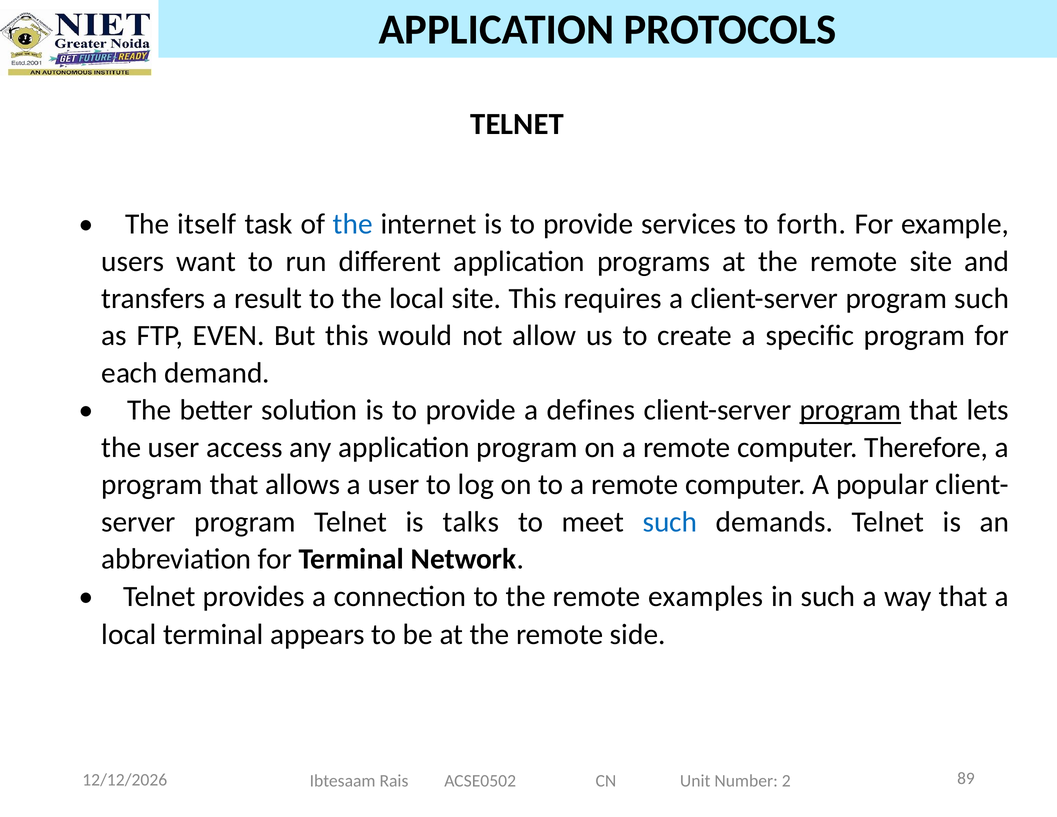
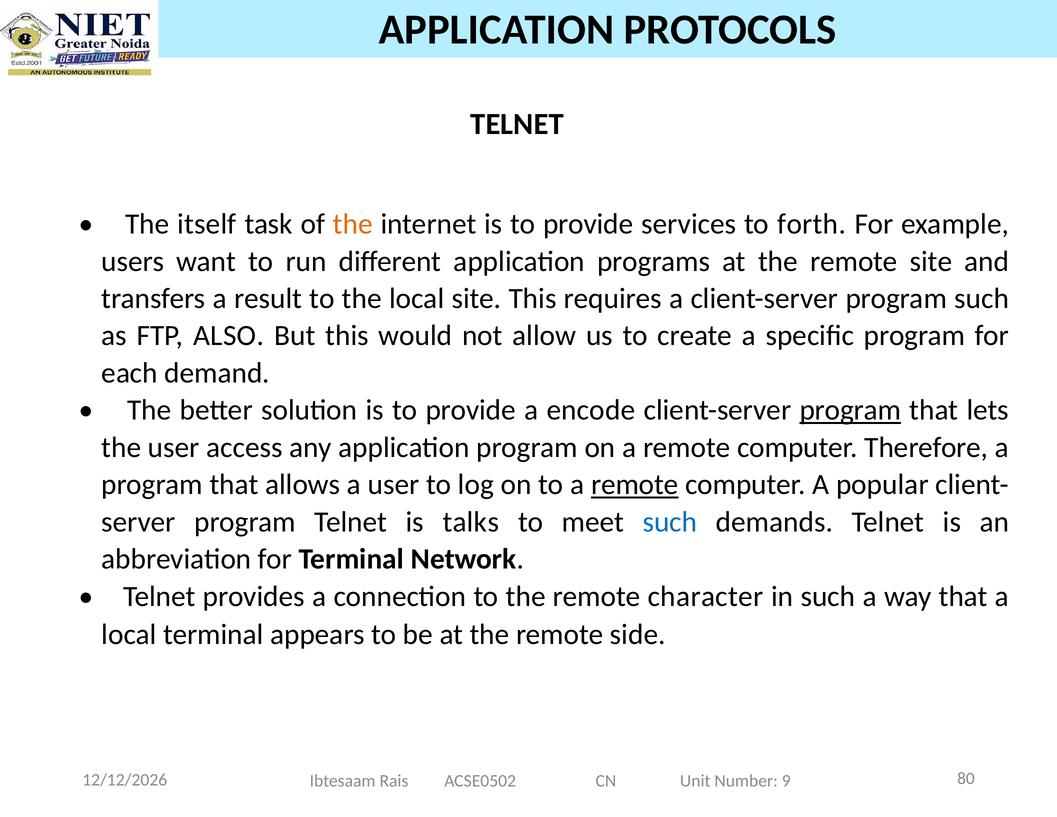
the colour: blue -> orange (353, 224)
EVEN: EVEN -> ALSO (229, 336)
defines: defines -> encode (591, 410)
remote underline: none -> present (635, 485)
examples: examples -> character (706, 597)
89: 89 -> 80 (966, 778)
2: 2 -> 9 (786, 781)
